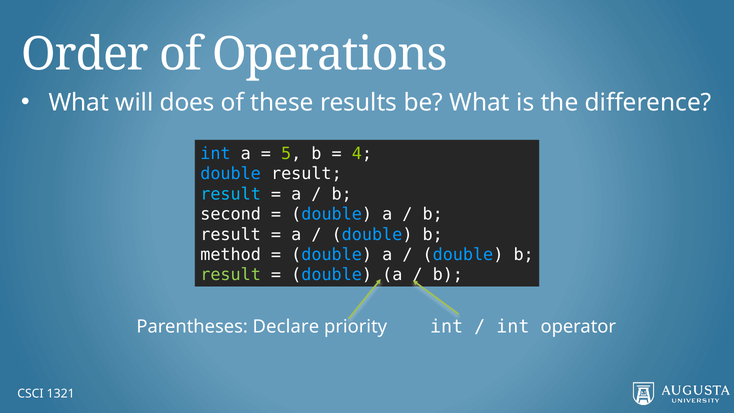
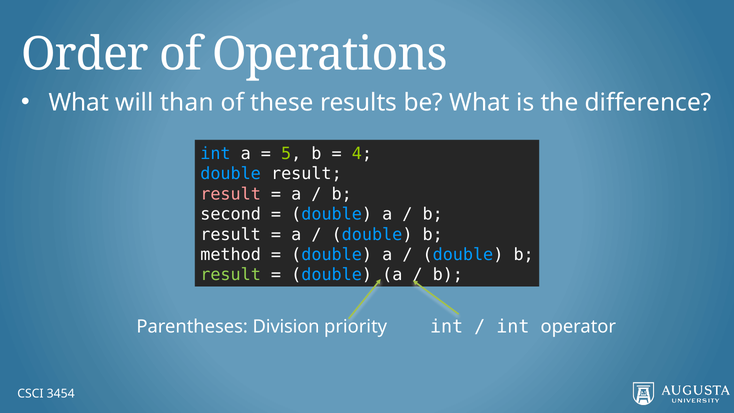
does: does -> than (187, 103)
result colour: light blue -> pink (231, 194)
Declare: Declare -> Division (286, 327)
1321: 1321 -> 3454 (61, 394)
